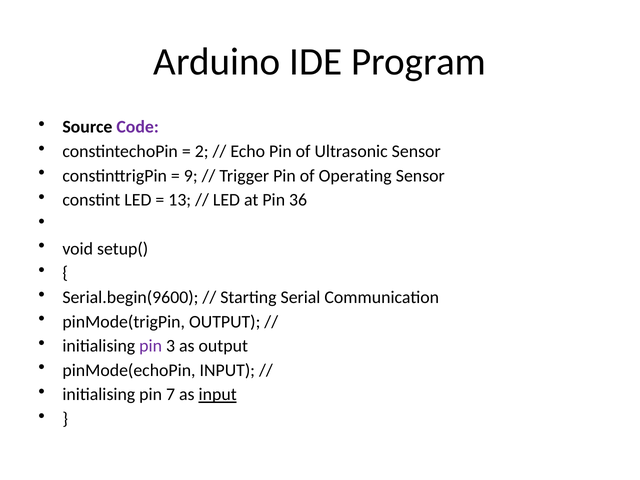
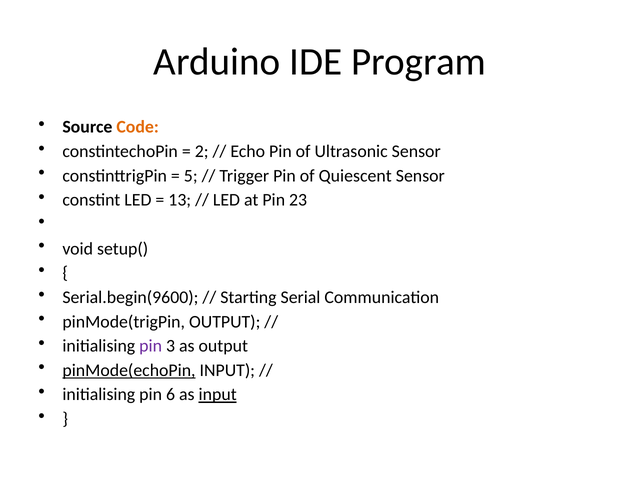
Code colour: purple -> orange (138, 127)
9: 9 -> 5 (191, 176)
Operating: Operating -> Quiescent (355, 176)
36: 36 -> 23 (298, 200)
pinMode(echoPin underline: none -> present (129, 370)
7: 7 -> 6 (171, 395)
